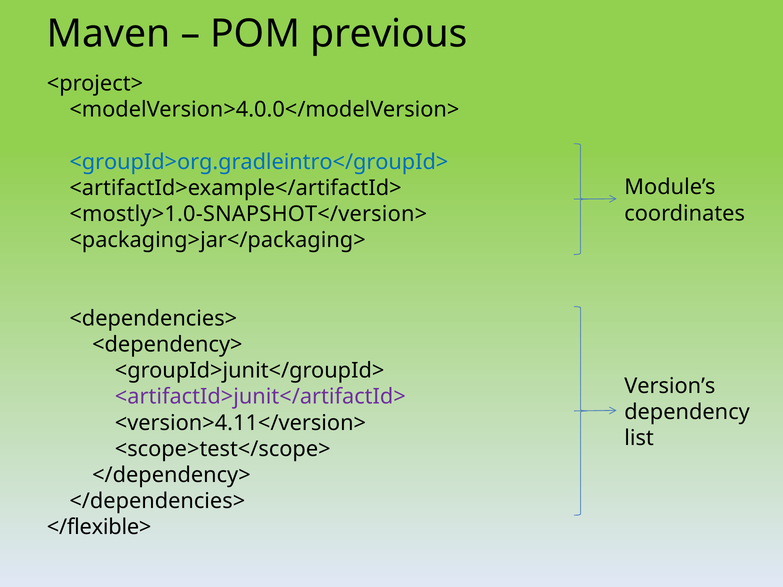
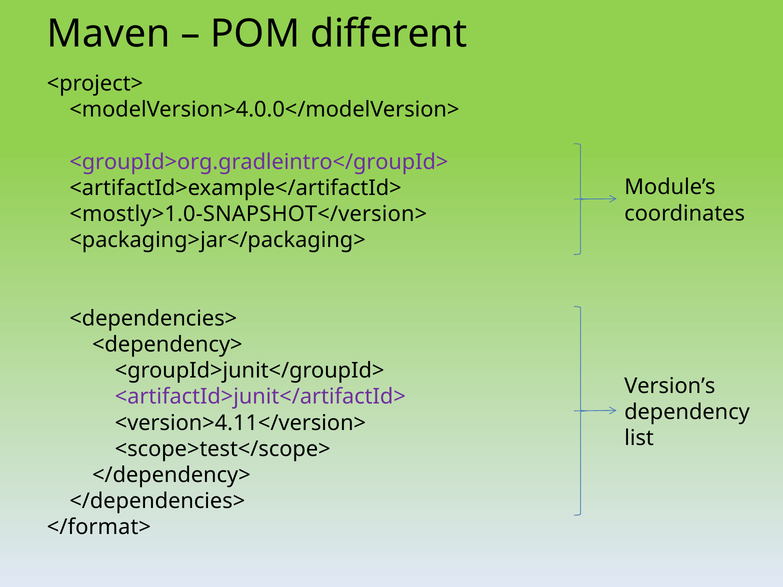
previous: previous -> different (389, 34)
<groupId>org.gradleintro</groupId> colour: blue -> purple (259, 162)
</flexible>: </flexible> -> </format> (99, 528)
